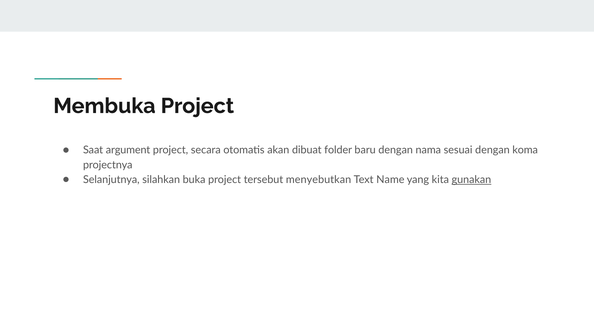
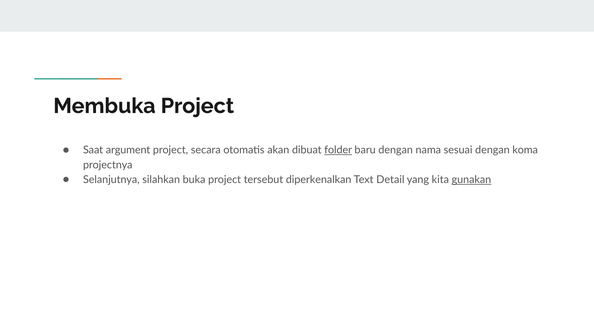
folder underline: none -> present (338, 150)
menyebutkan: menyebutkan -> diperkenalkan (319, 180)
Name: Name -> Detail (390, 180)
